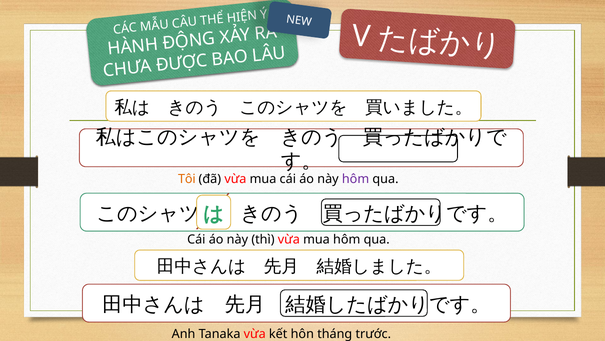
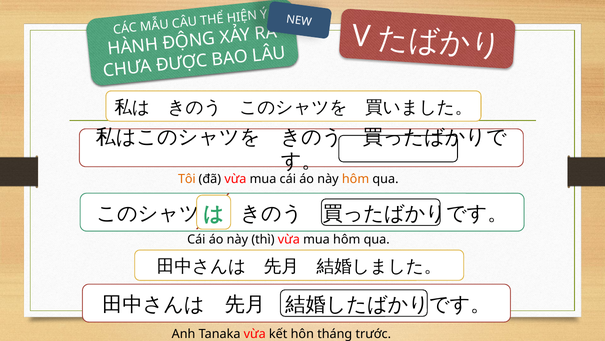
hôm colour: purple -> orange (356, 179)
